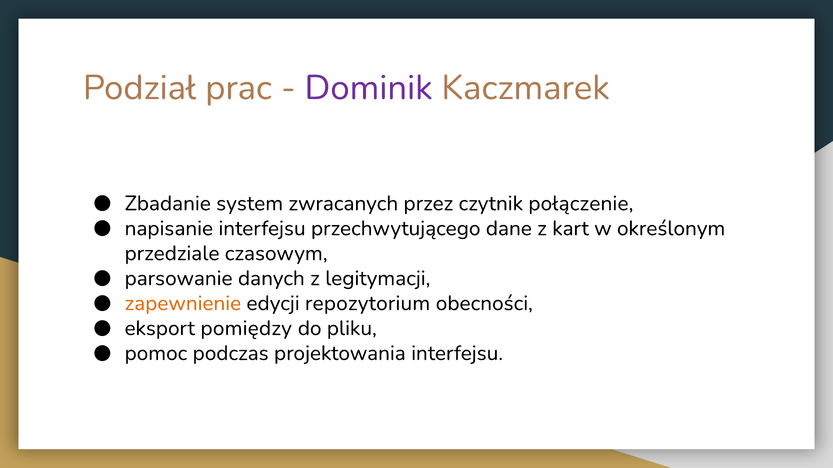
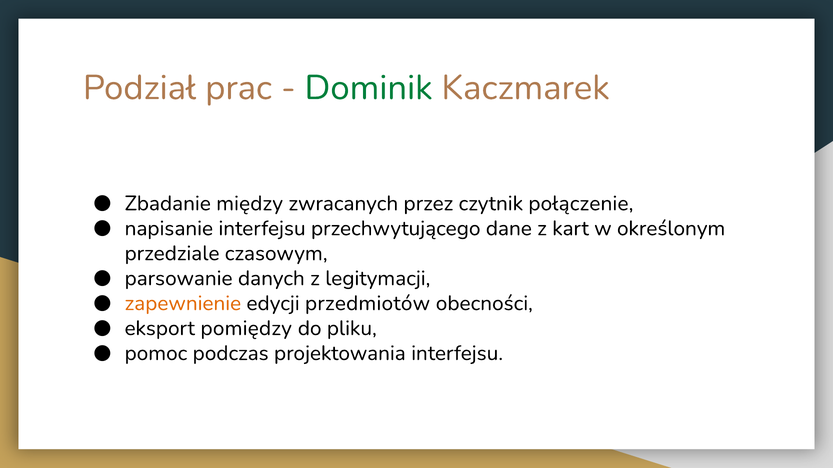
Dominik colour: purple -> green (369, 88)
system: system -> między (250, 204)
repozytorium: repozytorium -> przedmiotów (368, 304)
